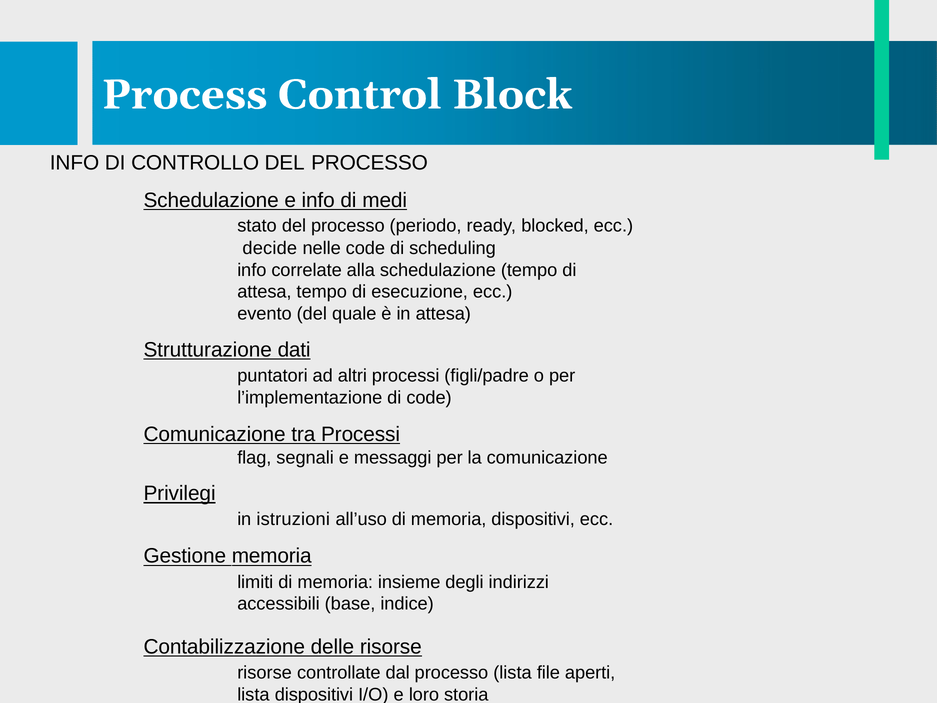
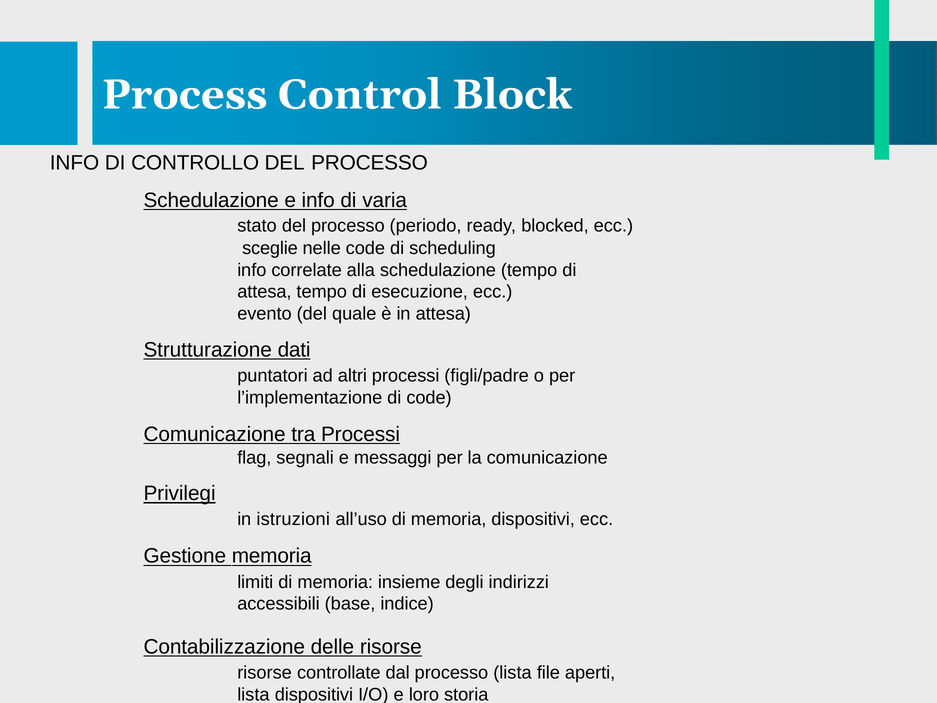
medi: medi -> varia (385, 200)
decide: decide -> sceglie (270, 248)
